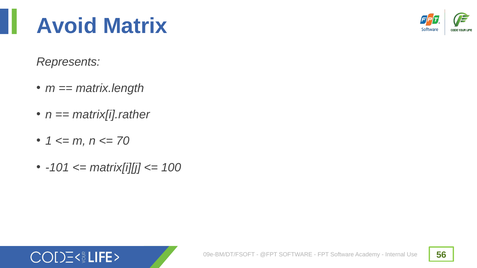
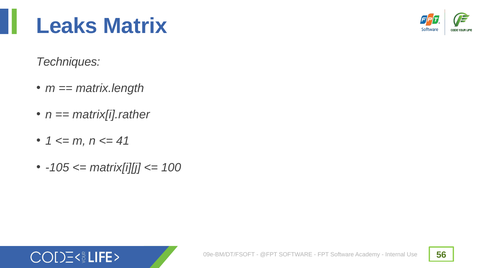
Avoid: Avoid -> Leaks (67, 26)
Represents: Represents -> Techniques (68, 62)
70: 70 -> 41 (123, 141)
-101: -101 -> -105 (57, 168)
